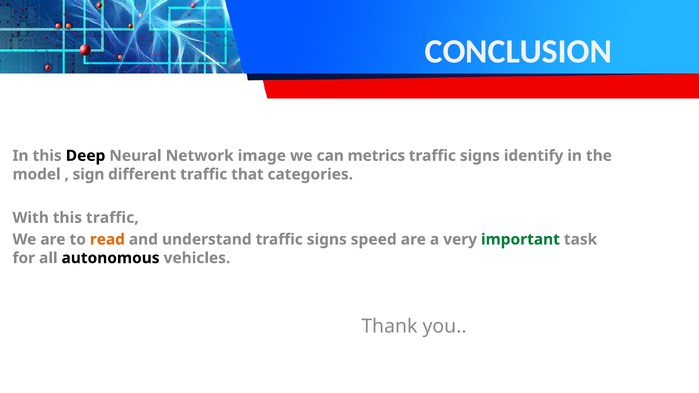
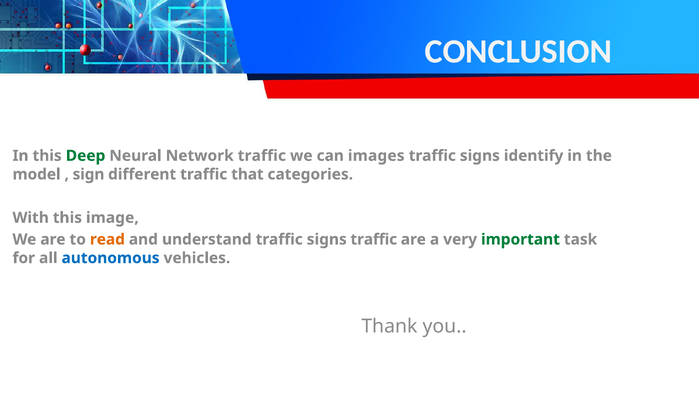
Deep colour: black -> green (86, 156)
Network image: image -> traffic (262, 156)
metrics: metrics -> images (376, 156)
this traffic: traffic -> image (112, 218)
signs speed: speed -> traffic (374, 240)
autonomous colour: black -> blue (111, 258)
